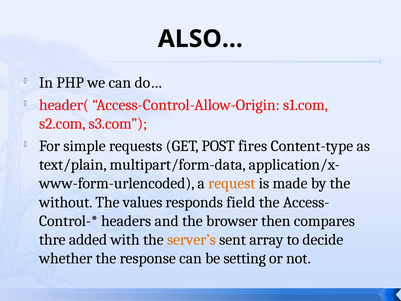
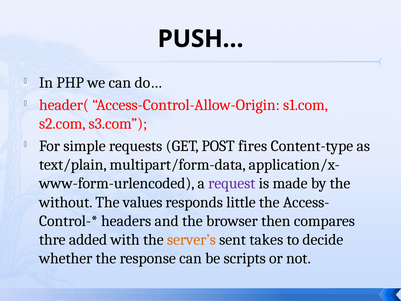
ALSO…: ALSO… -> PUSH… (201, 39)
request colour: orange -> purple (232, 183)
field: field -> little (241, 202)
array: array -> takes (266, 240)
setting: setting -> scripts (245, 258)
